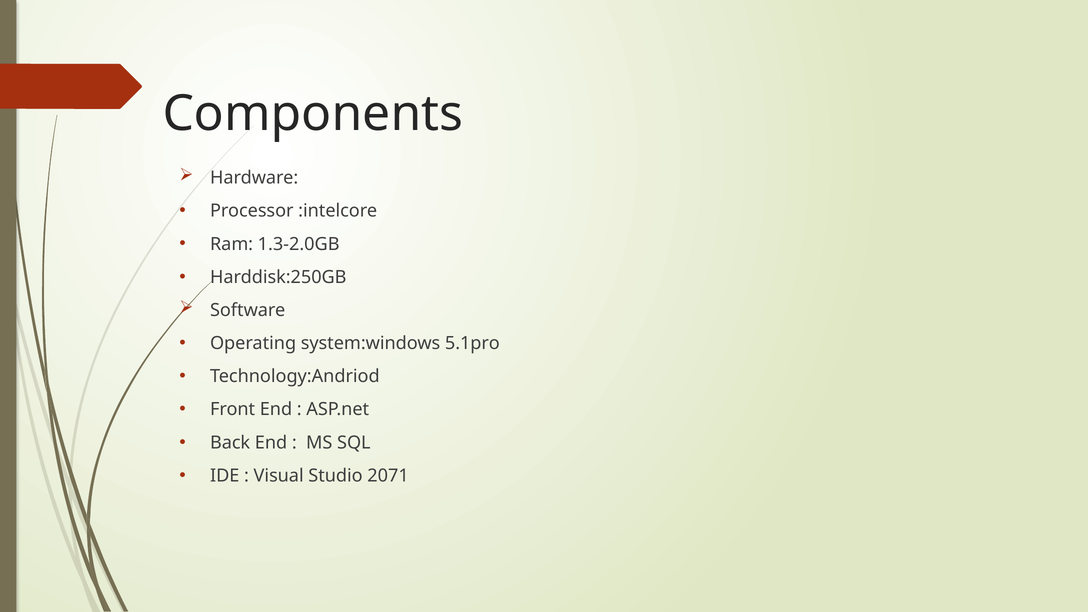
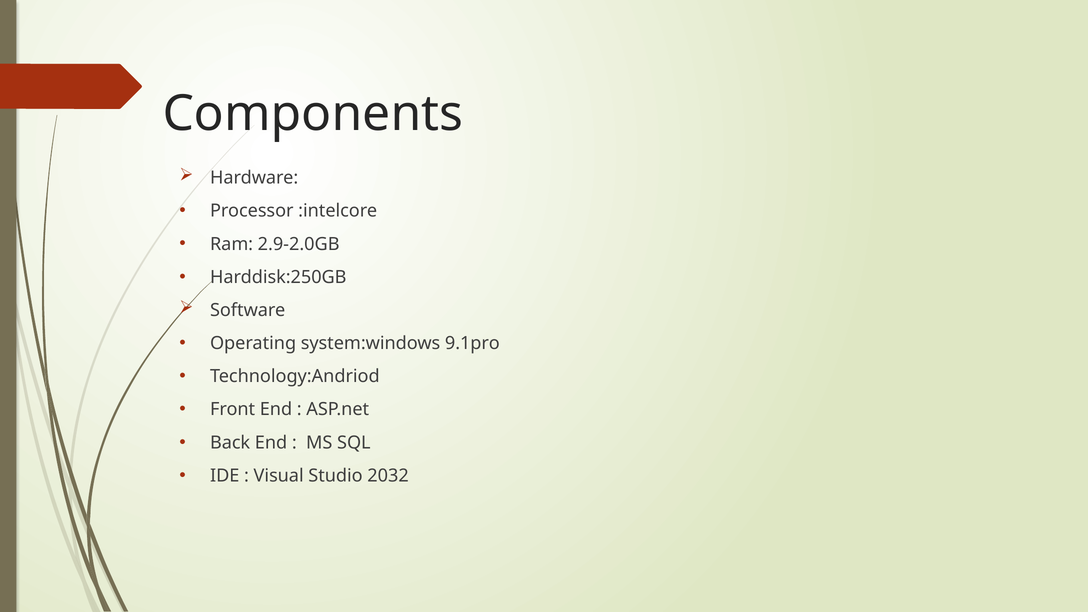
1.3-2.0GB: 1.3-2.0GB -> 2.9-2.0GB (299, 244)
5.1pro: 5.1pro -> 9.1pro (472, 343)
2071: 2071 -> 2032 (388, 476)
